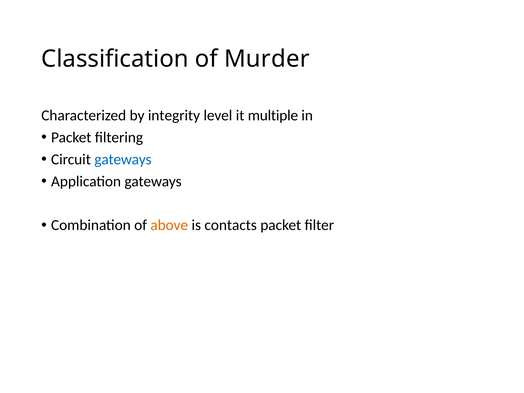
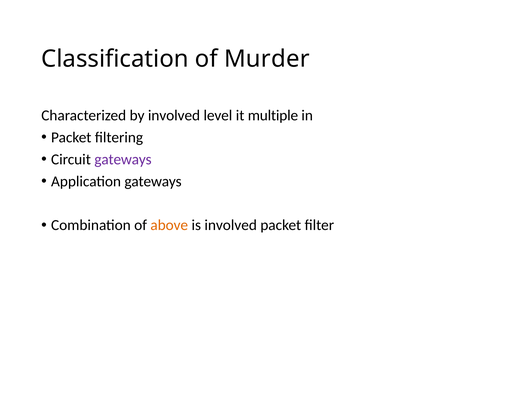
by integrity: integrity -> involved (174, 115)
gateways colour: blue -> purple (123, 159)
is contacts: contacts -> involved (231, 225)
